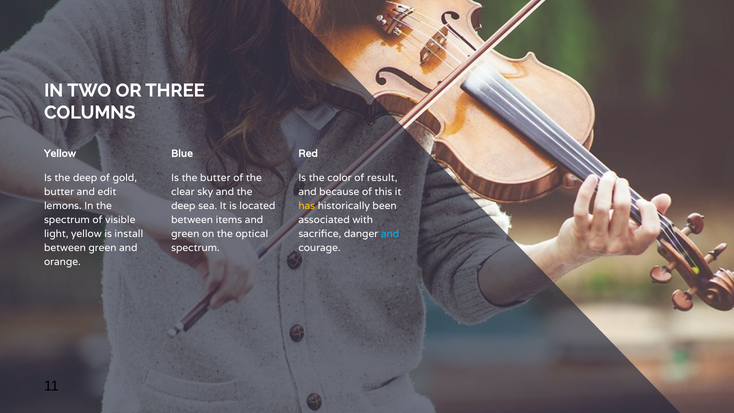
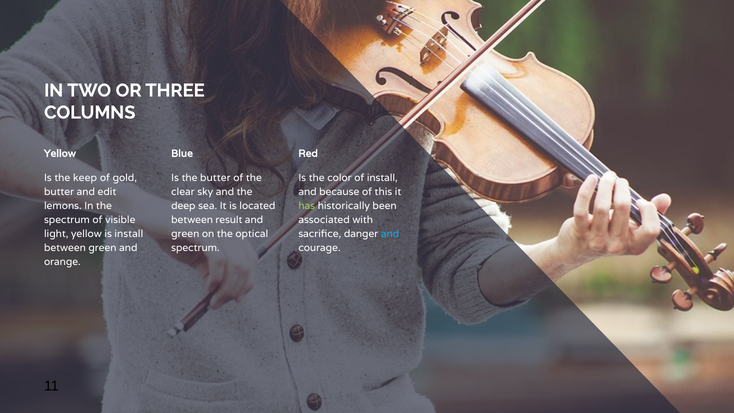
Is the deep: deep -> keep (85, 178)
of result: result -> install (382, 178)
has colour: yellow -> light green (307, 206)
items: items -> result (229, 220)
